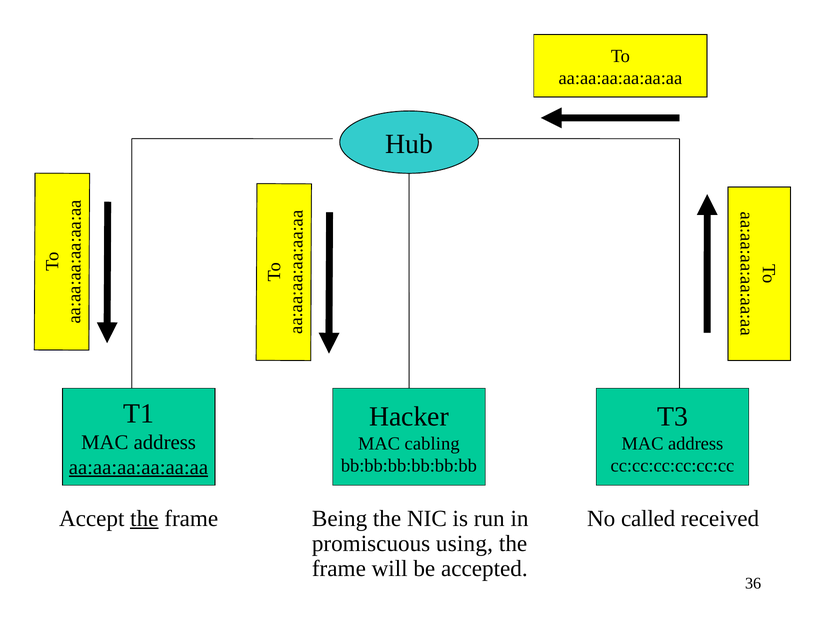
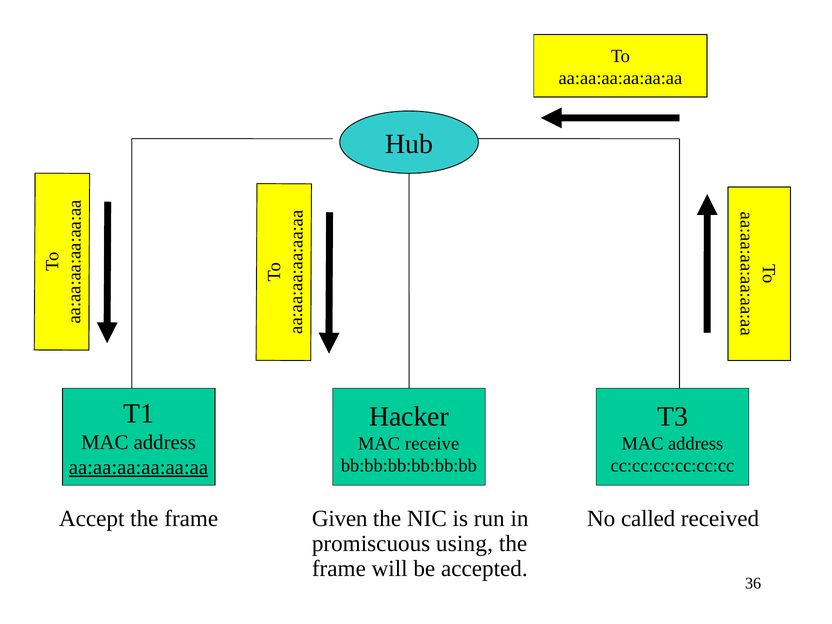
cabling: cabling -> receive (432, 444)
the underline: present -> none (144, 518)
Being: Being -> Given (340, 518)
